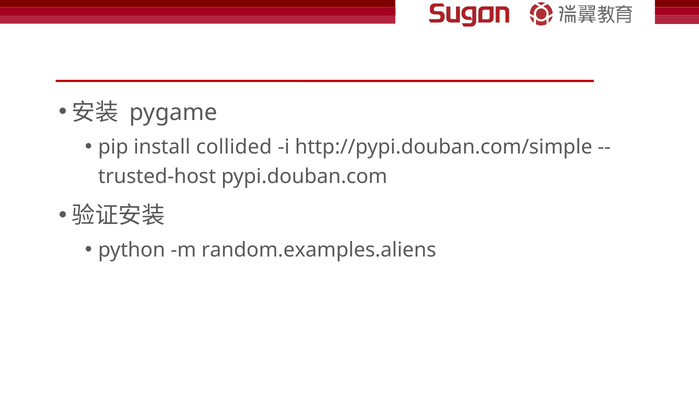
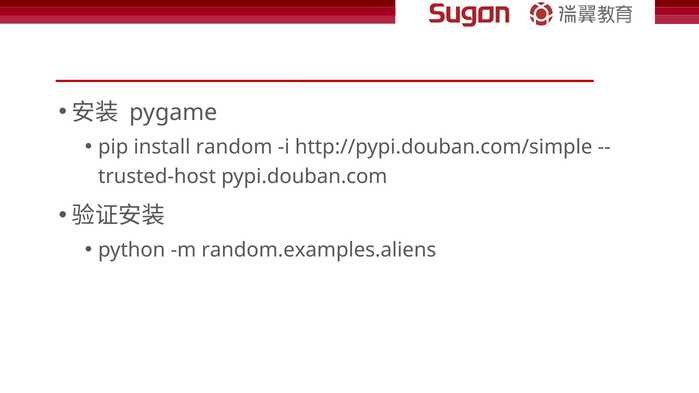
collided: collided -> random (234, 147)
